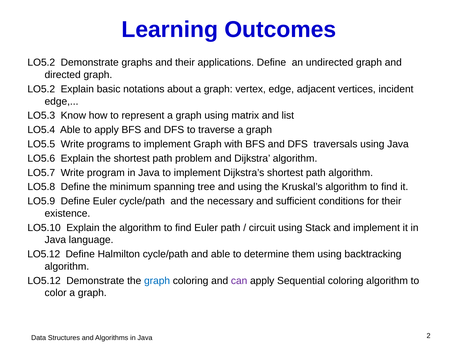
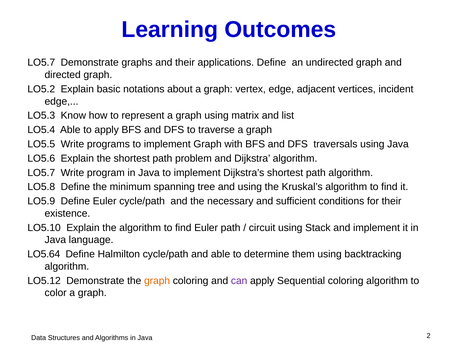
LO5.2: LO5.2 -> LO5.7 (41, 63)
LO5.12: LO5.12 -> LO5.64 (44, 254)
graph colour: blue -> orange (157, 280)
